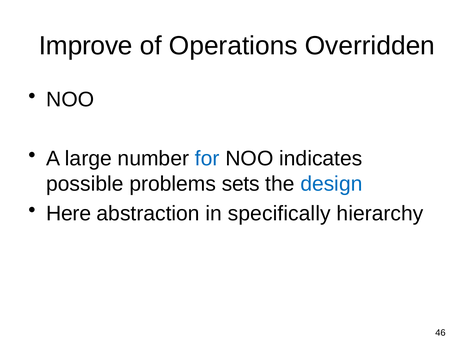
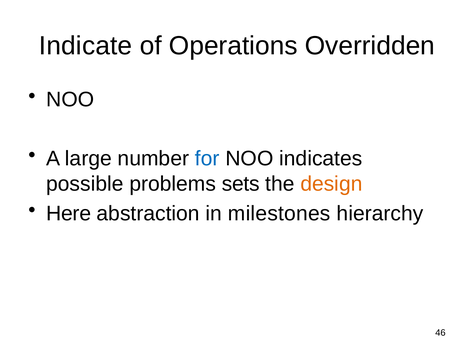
Improve: Improve -> Indicate (86, 46)
design colour: blue -> orange (331, 184)
specifically: specifically -> milestones (279, 213)
